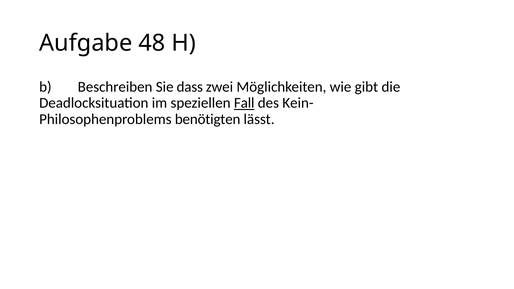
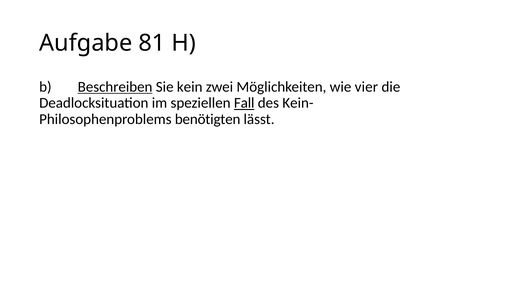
48: 48 -> 81 (152, 43)
Beschreiben underline: none -> present (115, 87)
dass: dass -> kein (190, 87)
gibt: gibt -> vier (366, 87)
